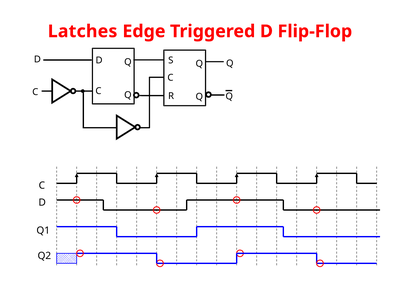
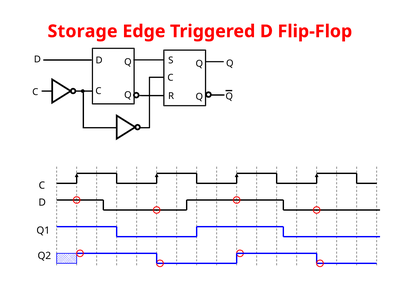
Latches: Latches -> Storage (83, 31)
